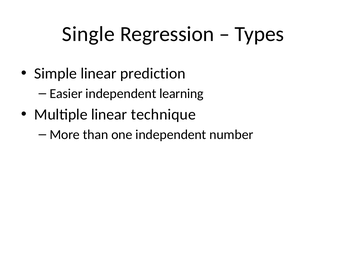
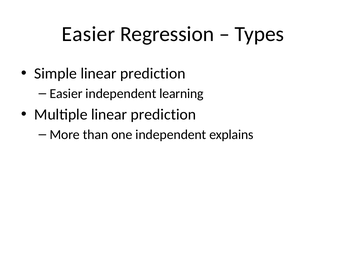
Single: Single -> Easier (88, 34)
Multiple linear technique: technique -> prediction (163, 115)
number: number -> explains (231, 135)
